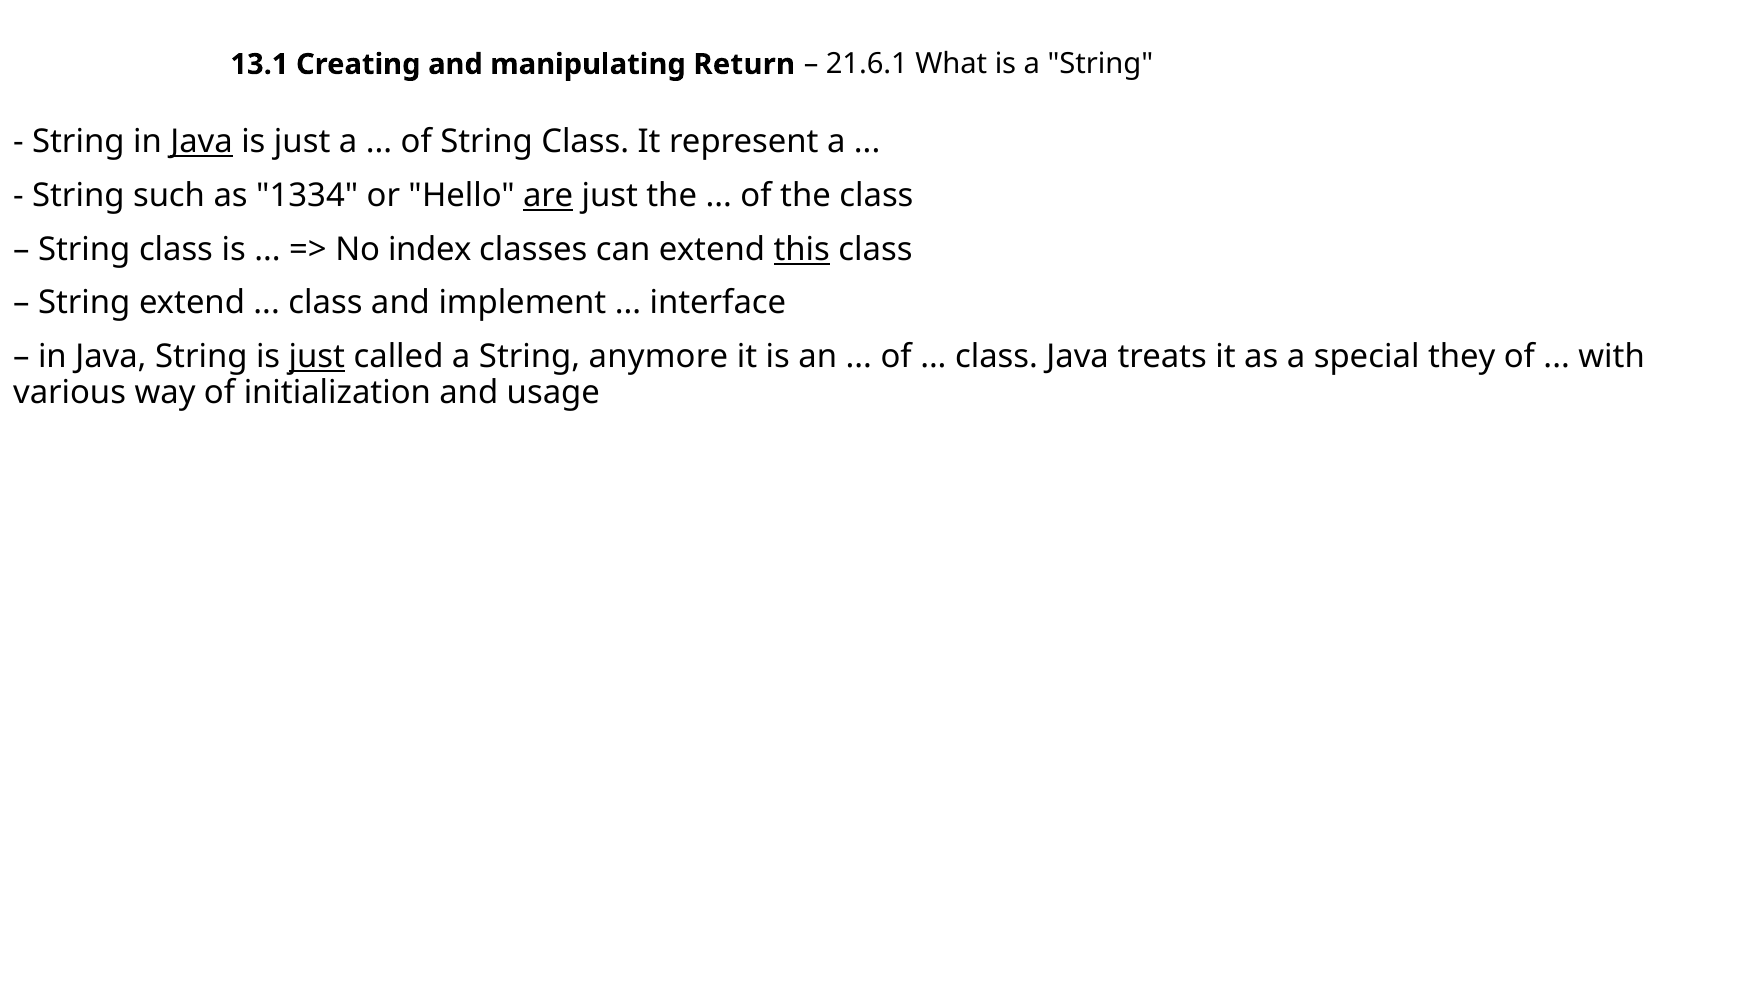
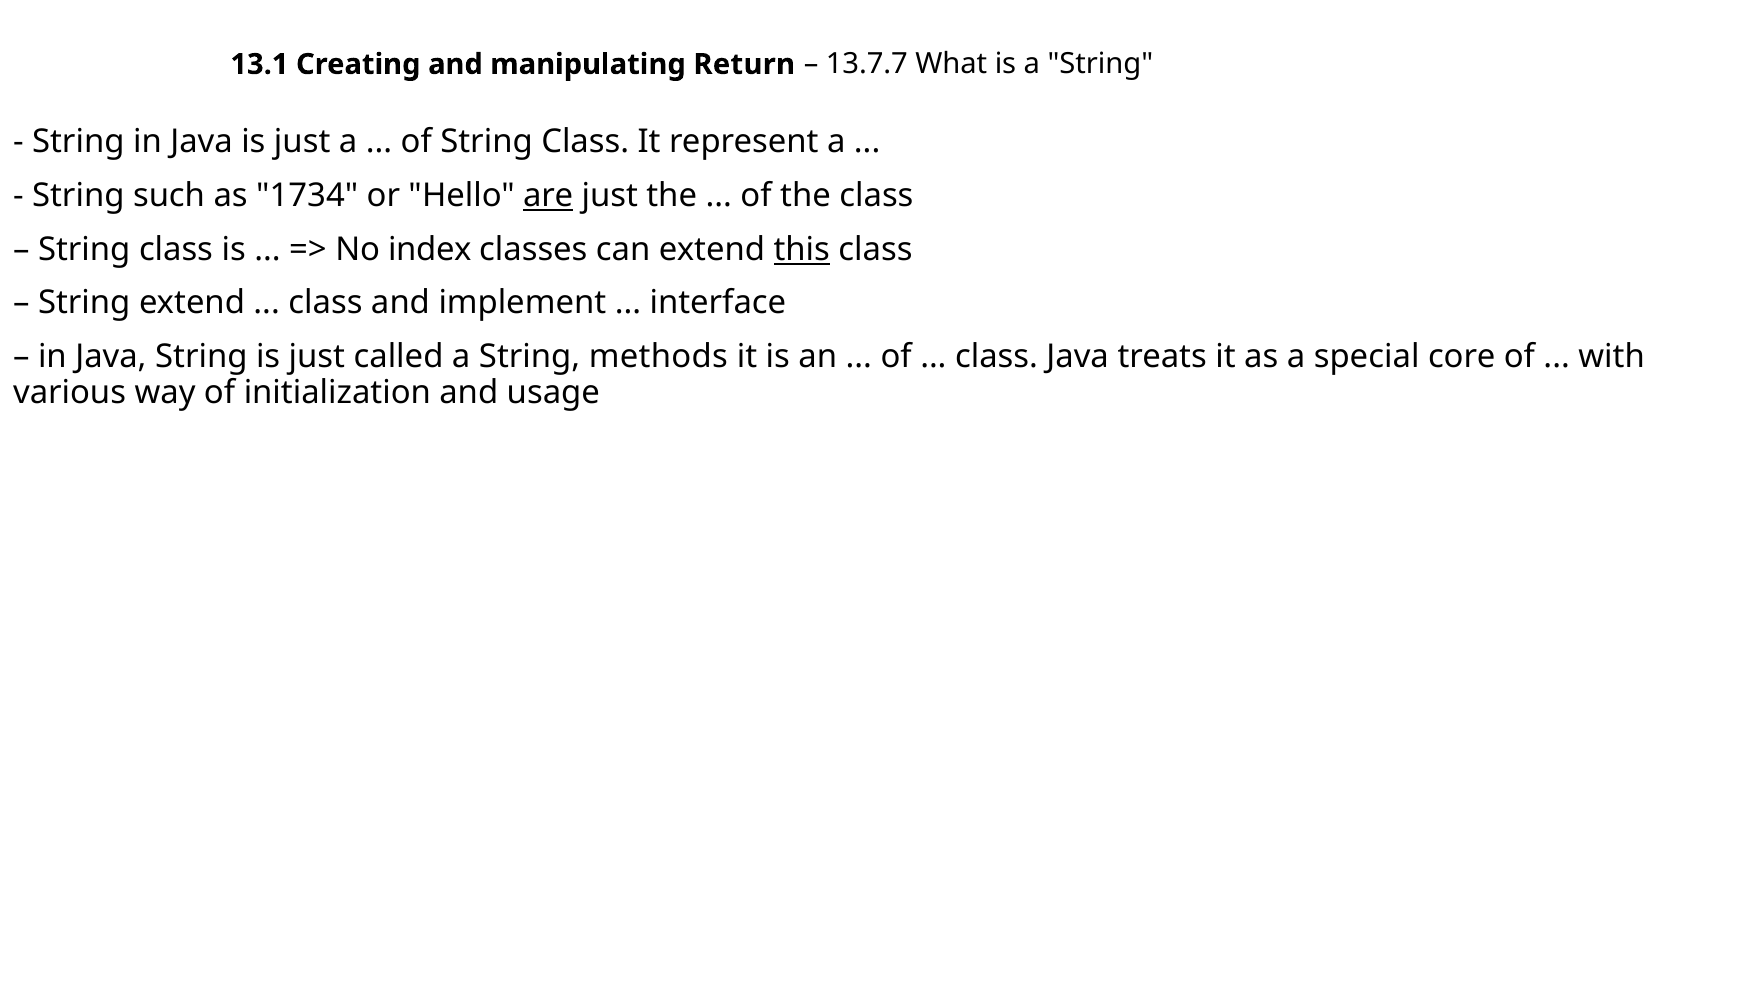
21.6.1: 21.6.1 -> 13.7.7 (867, 64)
Java underline: present -> none (202, 142)
1334: 1334 -> 1734 (307, 196)
just underline: present -> none (317, 357)
anymore: anymore -> methods (658, 357)
they: they -> core (1462, 357)
